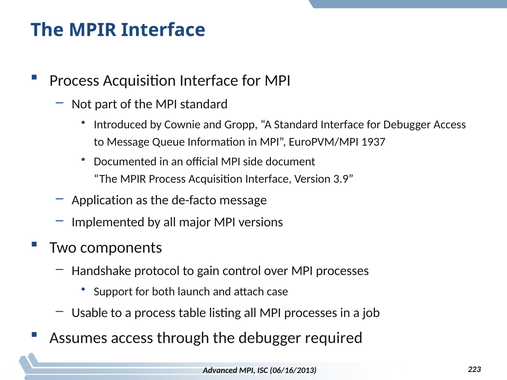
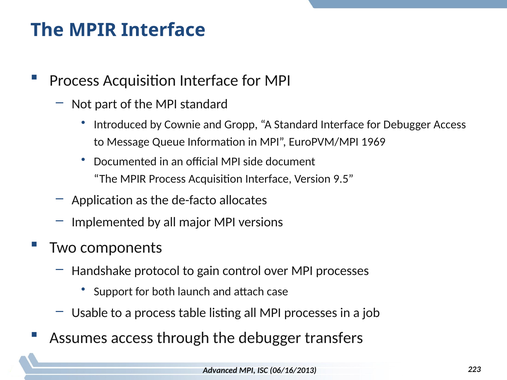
1937: 1937 -> 1969 (373, 142)
3.9: 3.9 -> 9.5 (343, 179)
de-facto message: message -> allocates (243, 200)
required: required -> transfers (334, 338)
